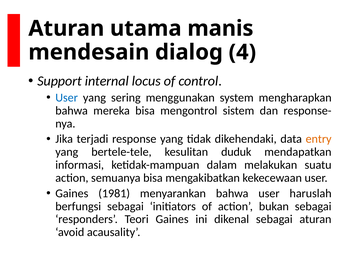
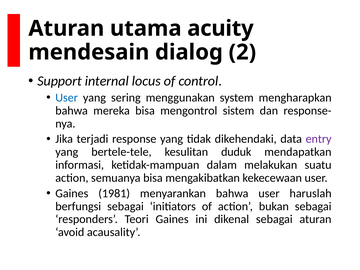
manis: manis -> acuity (220, 28)
4: 4 -> 2 (242, 52)
entry colour: orange -> purple (319, 139)
